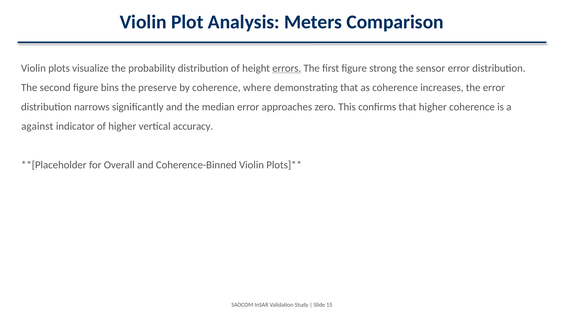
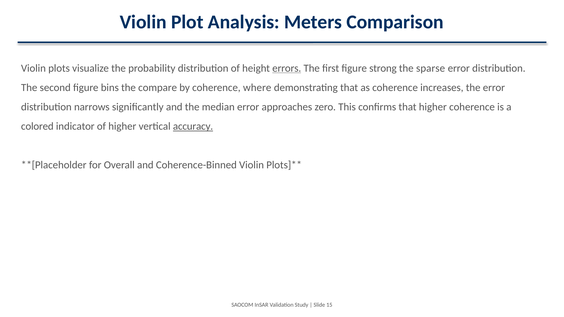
sensor: sensor -> sparse (431, 68)
preserve: preserve -> compare (158, 88)
against: against -> colored (37, 126)
accuracy underline: none -> present (193, 126)
